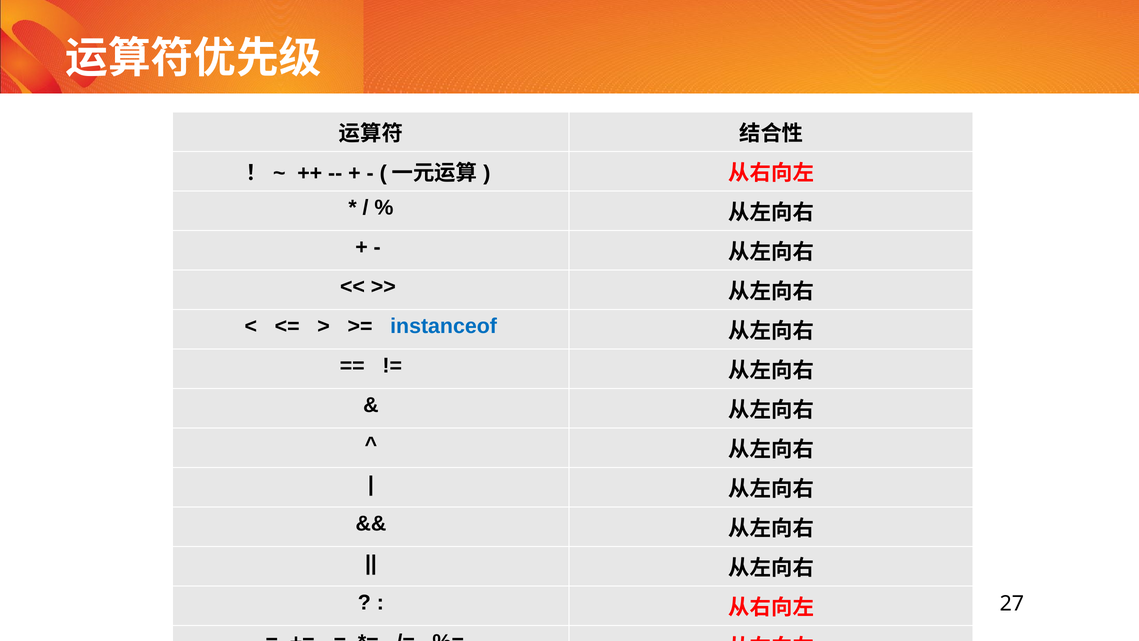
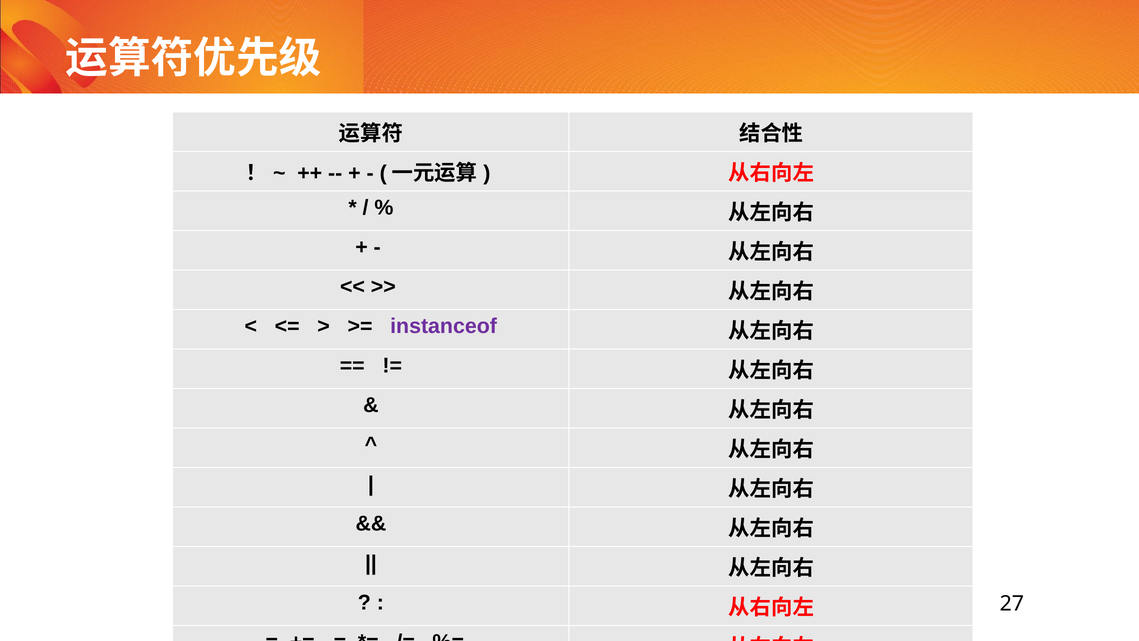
instanceof colour: blue -> purple (444, 326)
